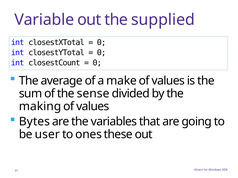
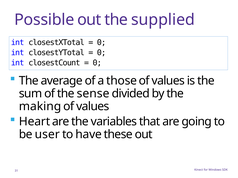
Variable: Variable -> Possible (44, 20)
make: make -> those (122, 81)
Bytes: Bytes -> Heart (35, 122)
ones: ones -> have (89, 135)
